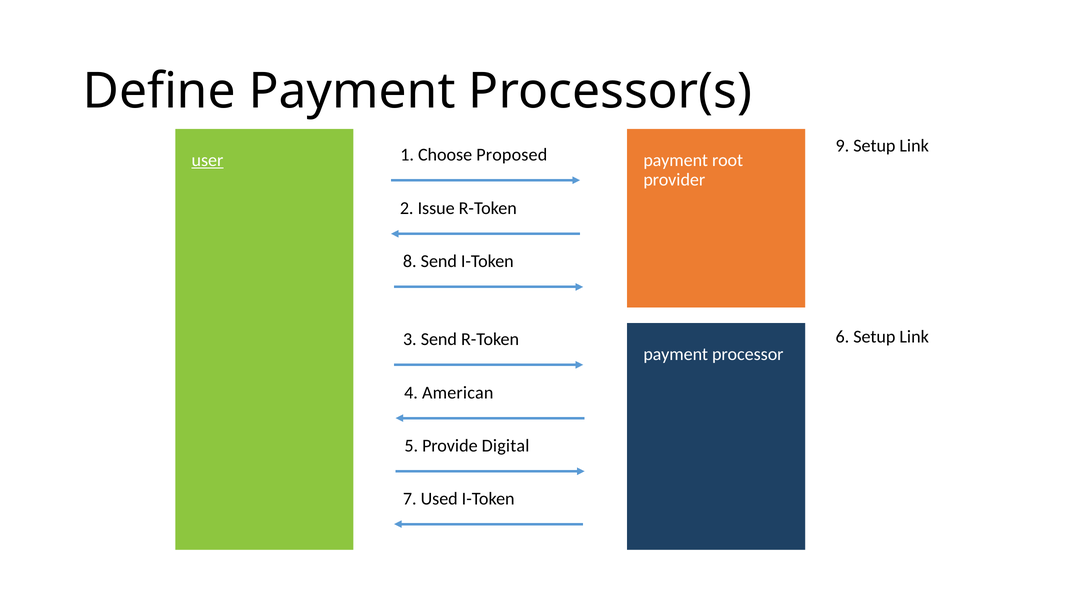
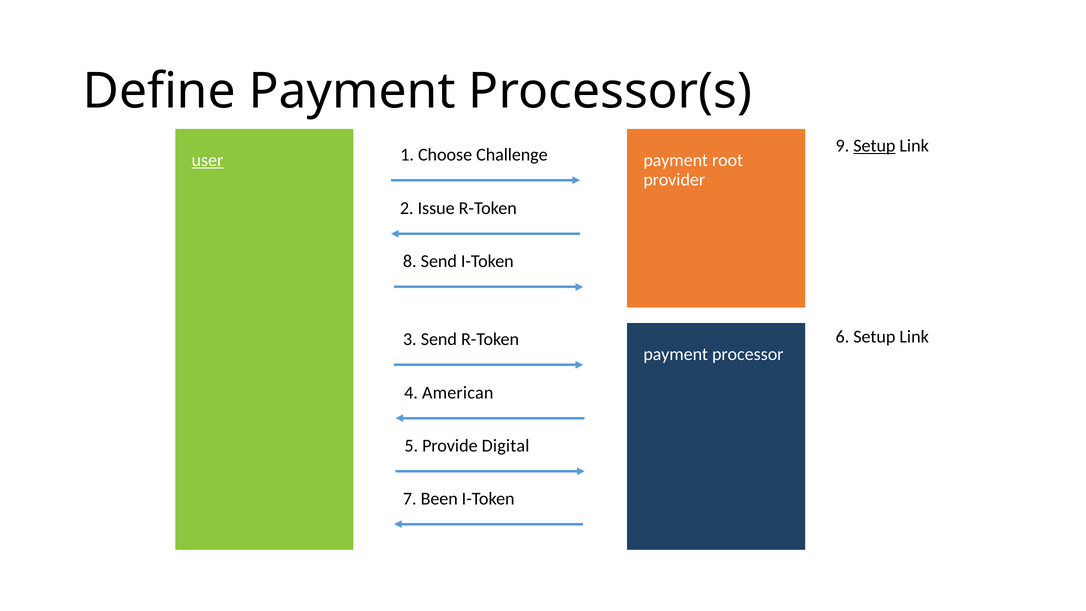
Setup underline: none -> present (874, 146)
Proposed: Proposed -> Challenge (512, 155)
Used: Used -> Been (439, 499)
